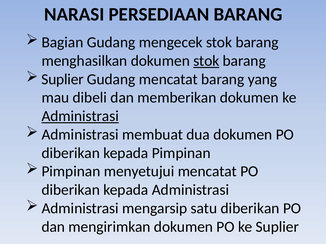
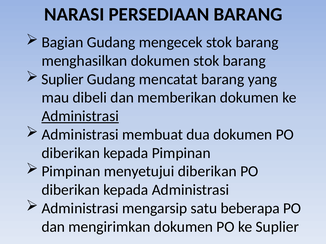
stok underline: present -> none (206, 61)
menyetujui mencatat: mencatat -> diberikan (207, 172)
satu diberikan: diberikan -> beberapa (250, 209)
